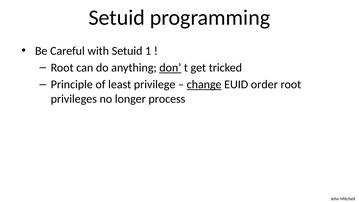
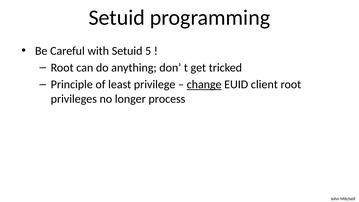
1: 1 -> 5 (148, 51)
don underline: present -> none (170, 68)
order: order -> client (264, 84)
